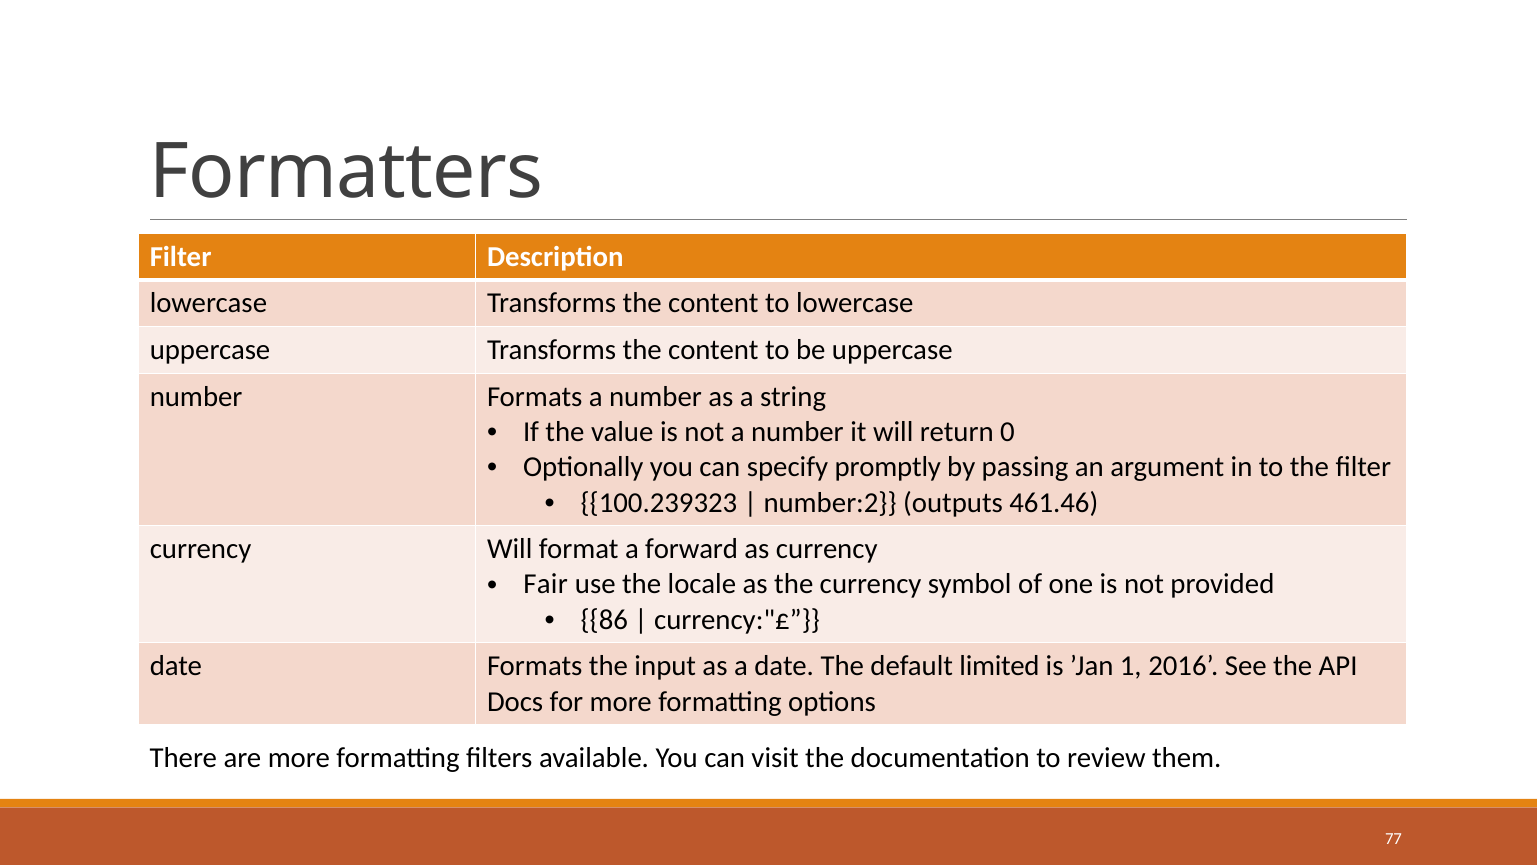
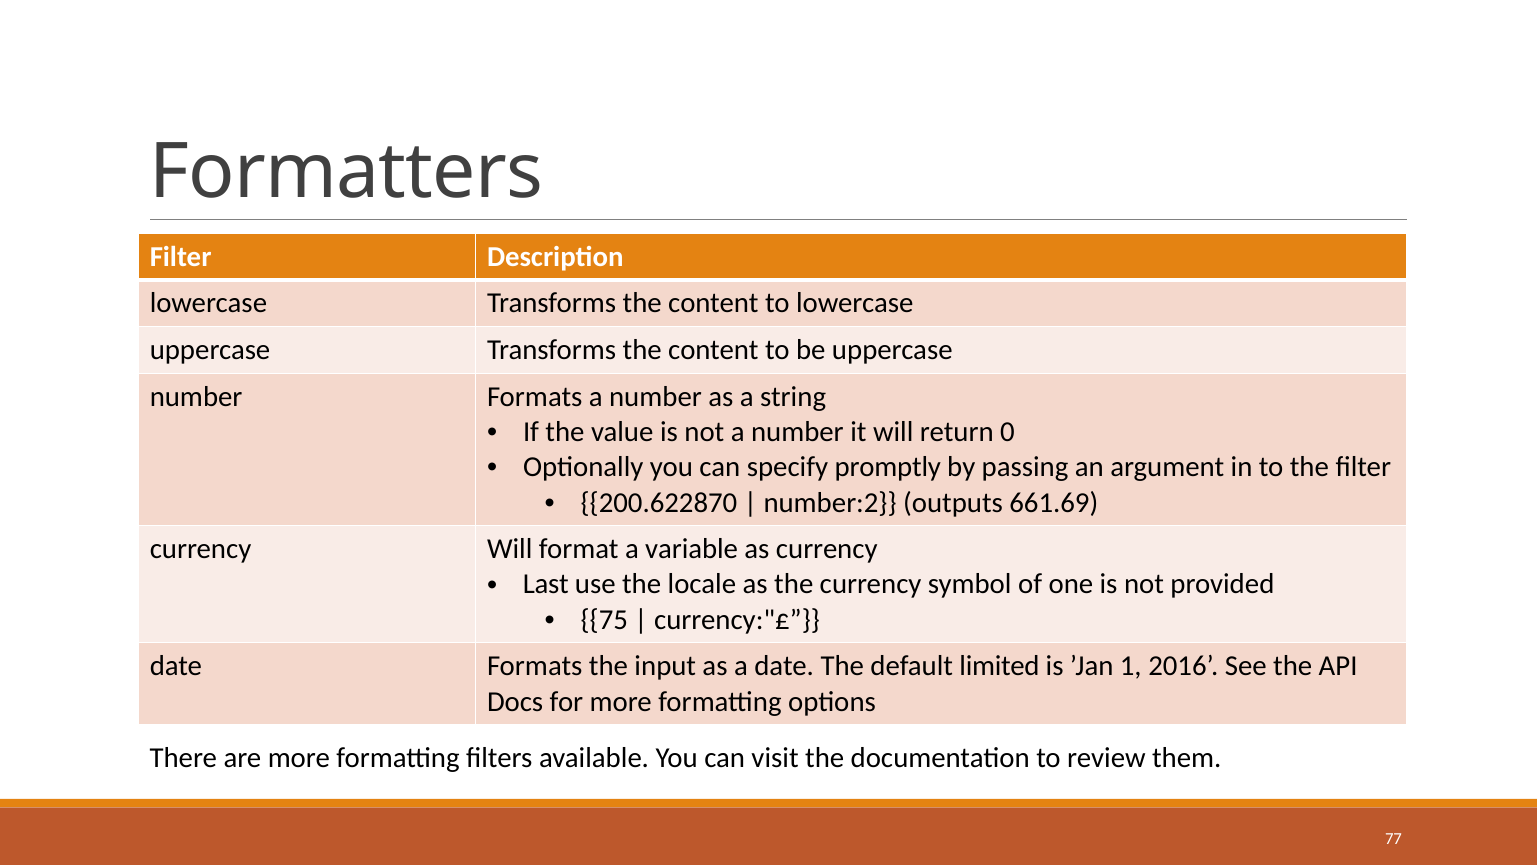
100.239323: 100.239323 -> 200.622870 (659, 502)
461.46: 461.46 -> 661.69 (1054, 502)
forward: forward -> variable (692, 549)
Fair: Fair -> Last (546, 584)
86: 86 -> 75 (604, 619)
